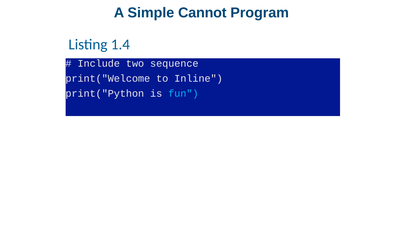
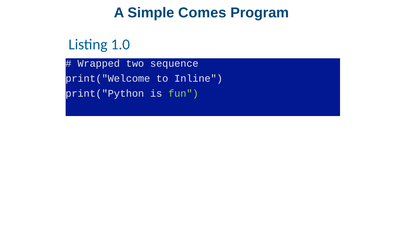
Cannot: Cannot -> Comes (202, 13)
1.4: 1.4 -> 1.0 (120, 44)
Include: Include -> Wrapped (99, 63)
fun colour: light blue -> light green (183, 93)
